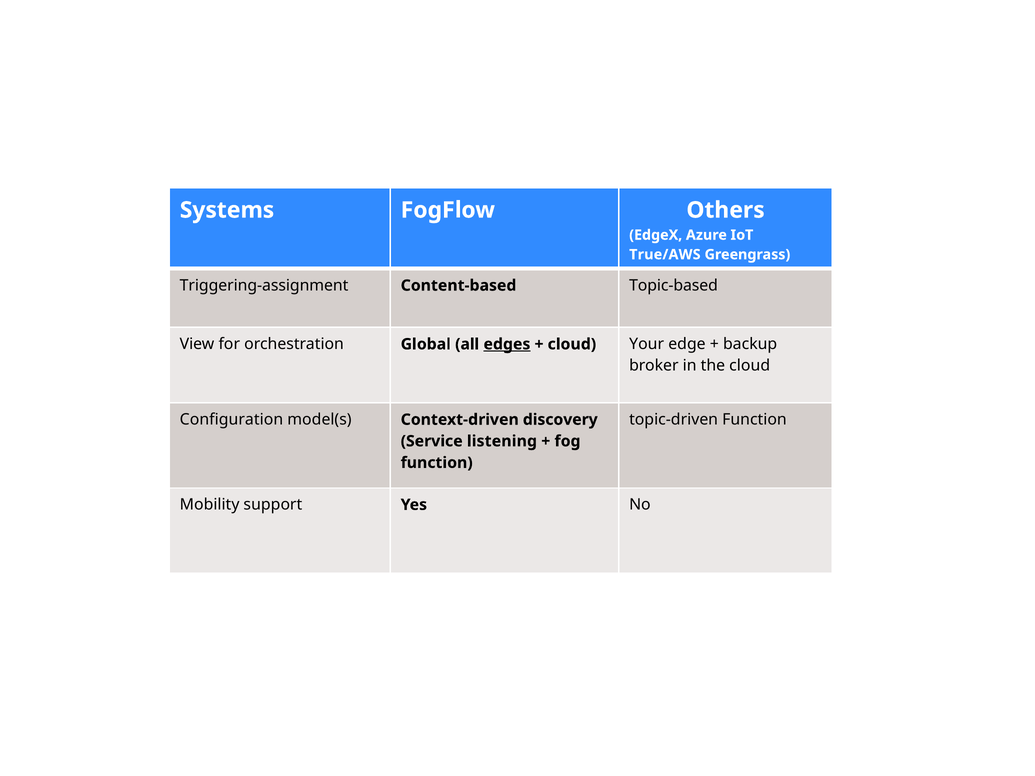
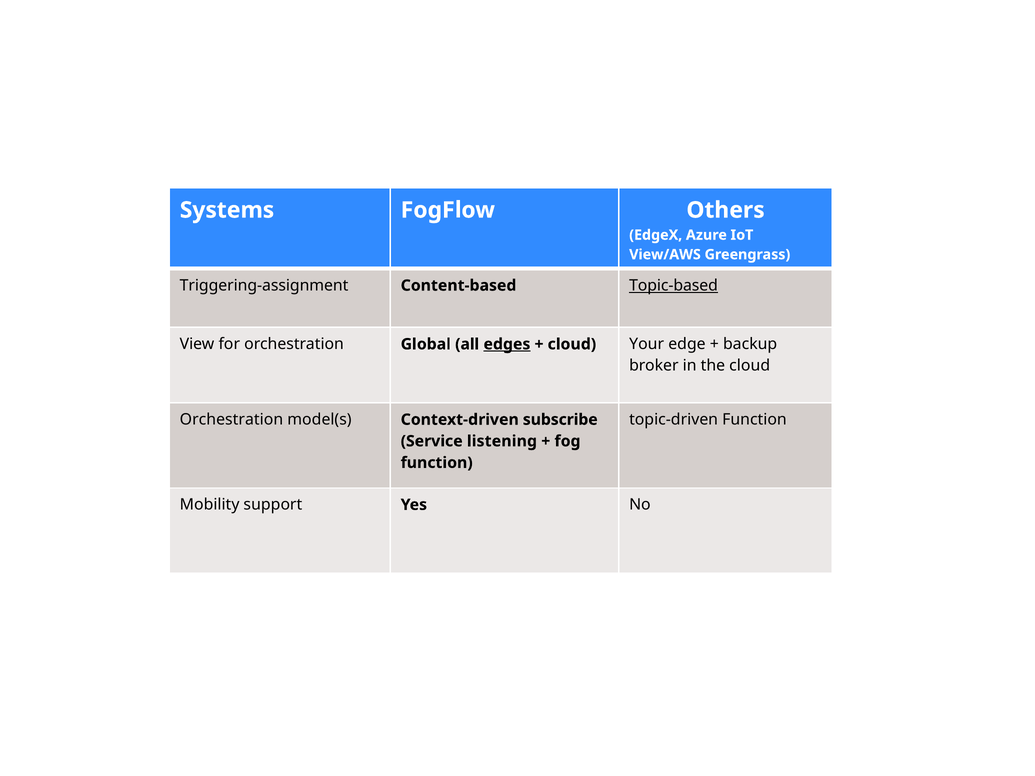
True/AWS: True/AWS -> View/AWS (665, 255)
Topic-based underline: none -> present (674, 286)
Configuration: Configuration -> Orchestration (231, 420)
discovery: discovery -> subscribe (560, 420)
